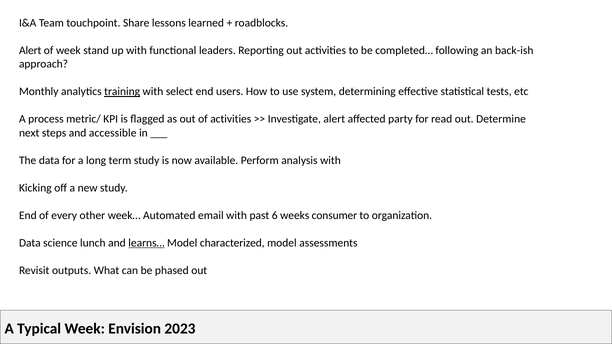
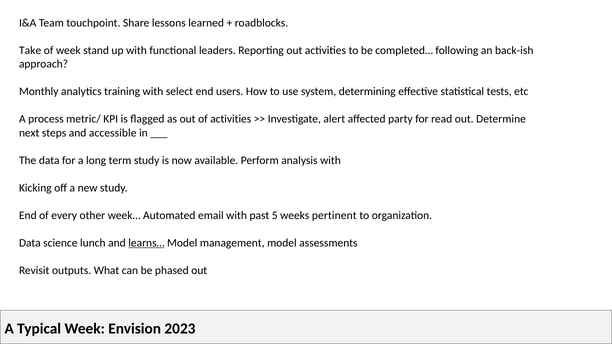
Alert: Alert -> Take (30, 50)
training underline: present -> none (122, 92)
6: 6 -> 5 (275, 216)
consumer: consumer -> pertinent (334, 216)
characterized: characterized -> management (232, 243)
